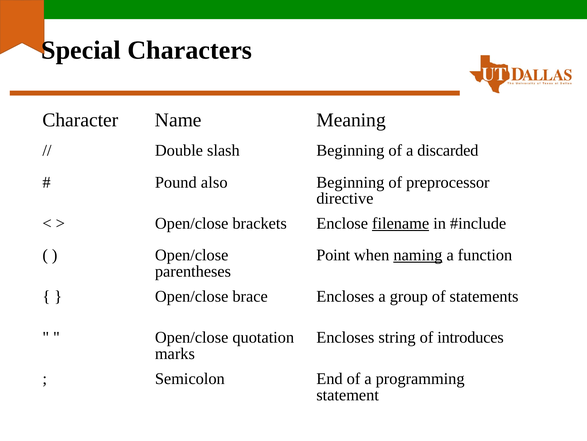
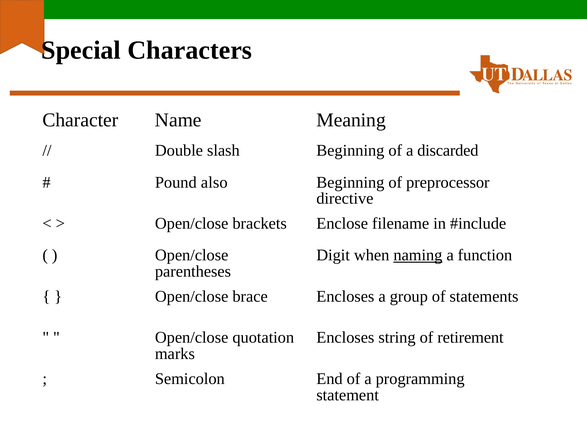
filename underline: present -> none (401, 223)
Point: Point -> Digit (333, 255)
introduces: introduces -> retirement (470, 337)
